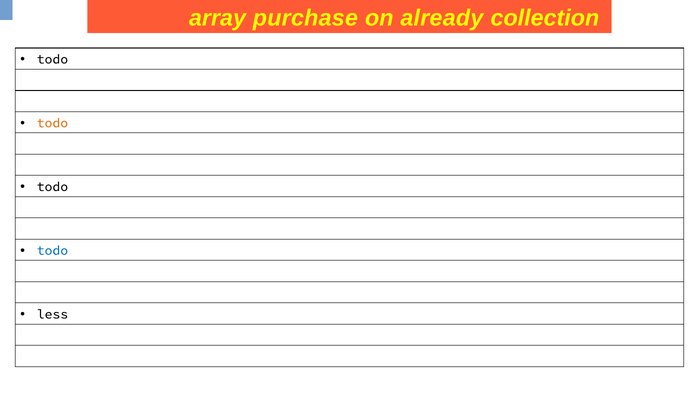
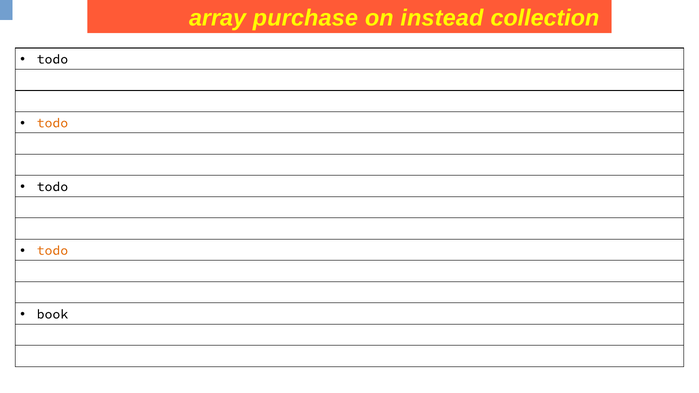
already: already -> instead (442, 18)
todo colour: blue -> orange (52, 251)
less: less -> book (52, 314)
